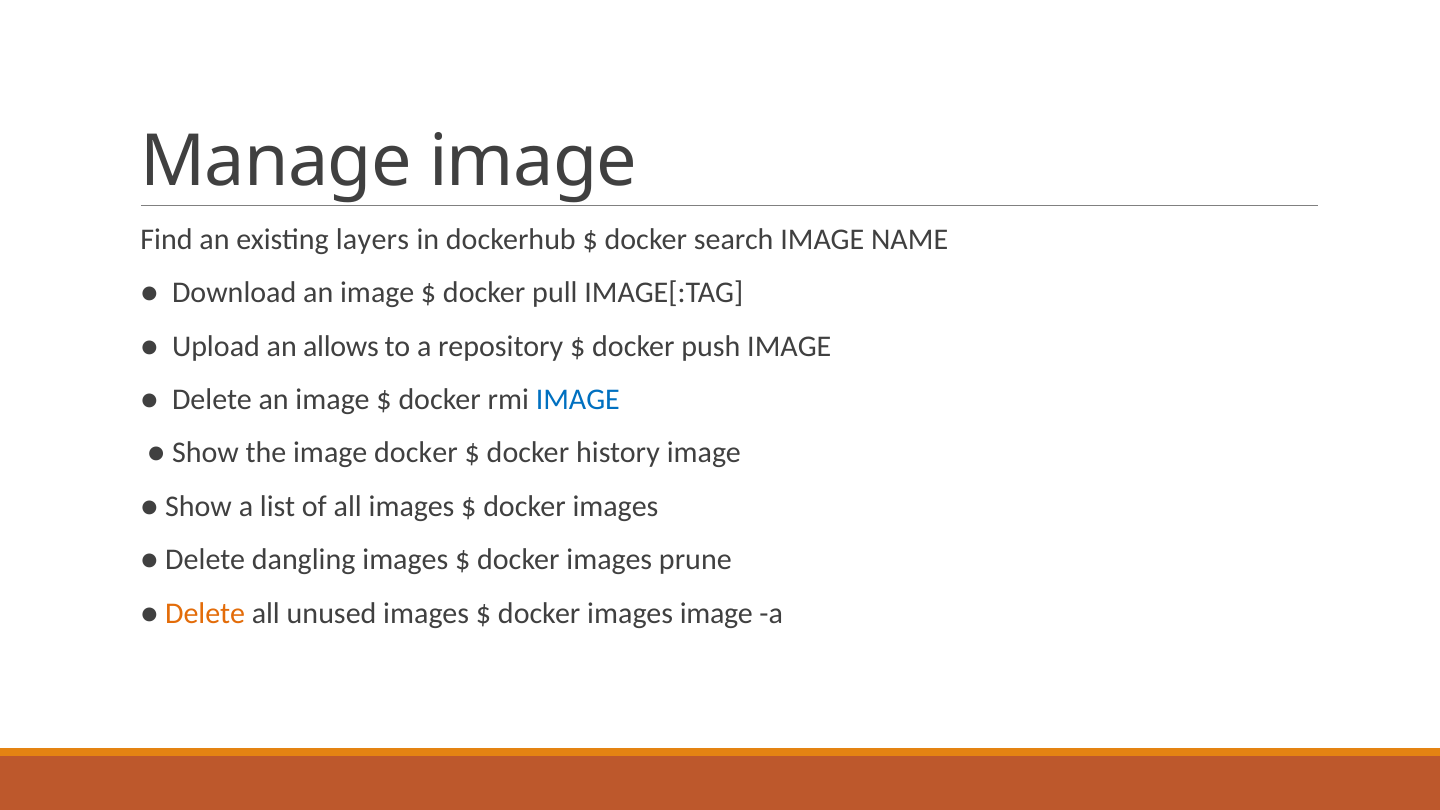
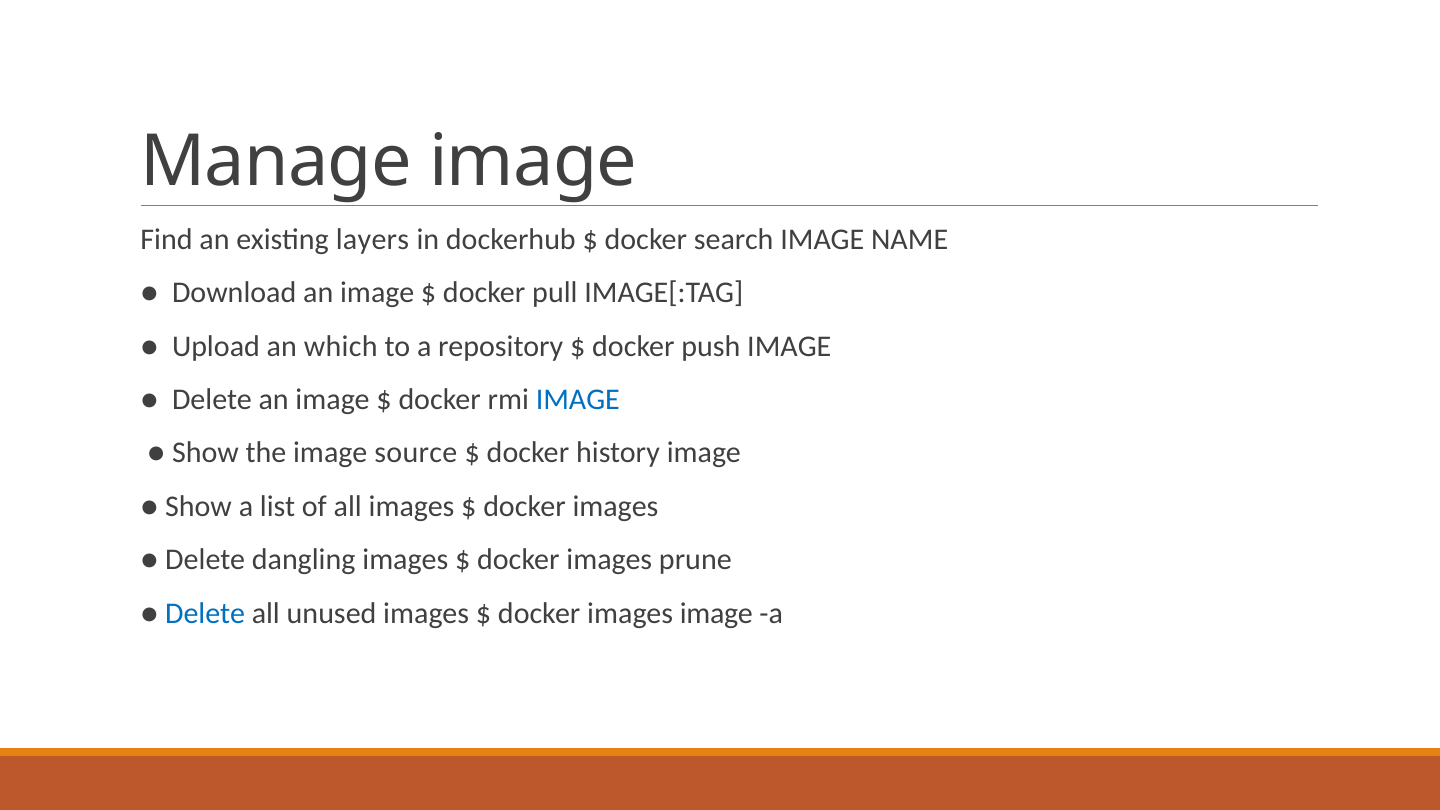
allows: allows -> which (341, 346)
image docker: docker -> source (416, 453)
Delete colour: orange -> blue (205, 613)
